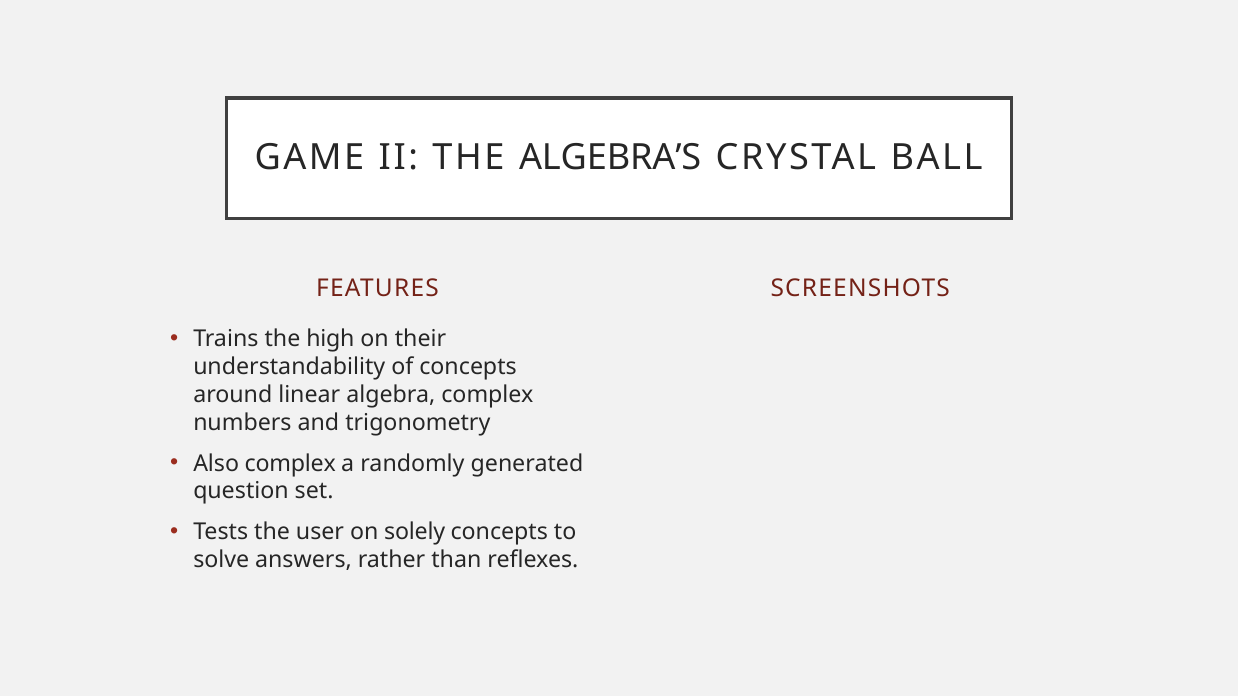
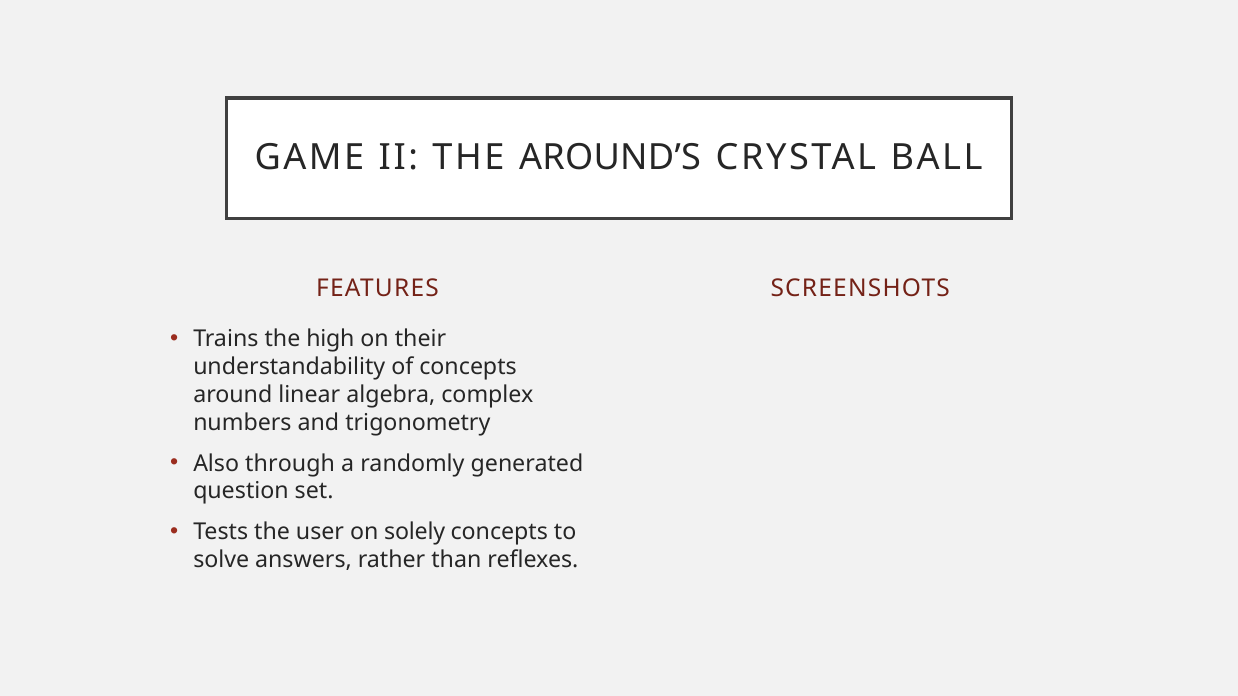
ALGEBRA’S: ALGEBRA’S -> AROUND’S (610, 158)
Also complex: complex -> through (290, 464)
